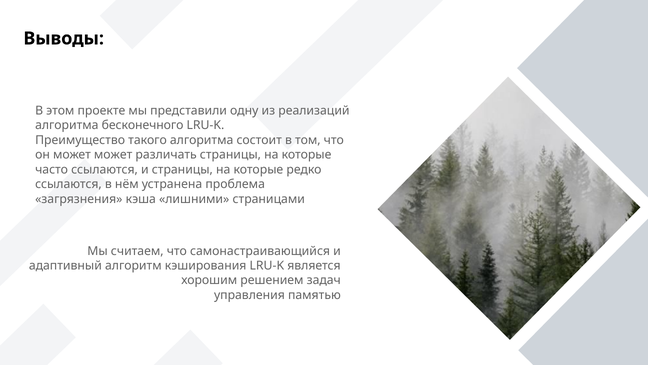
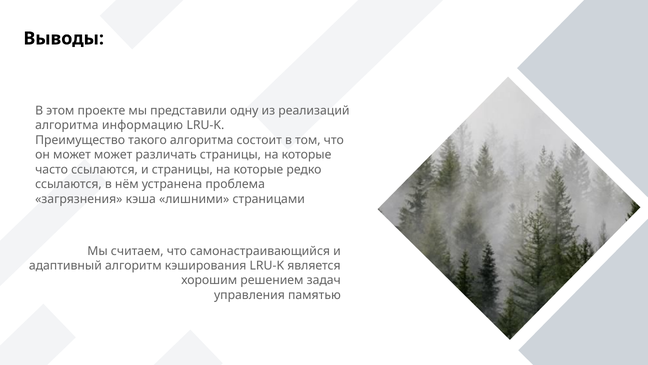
бесконечного: бесконечного -> информацию (142, 125)
